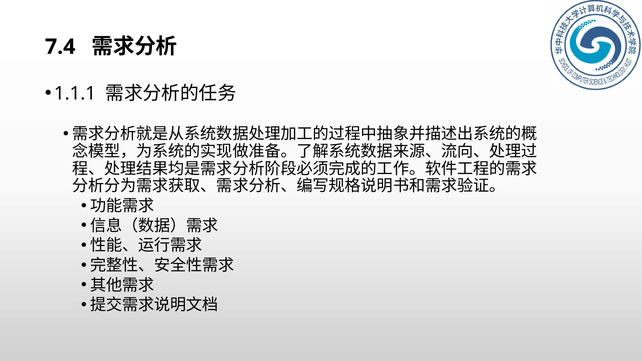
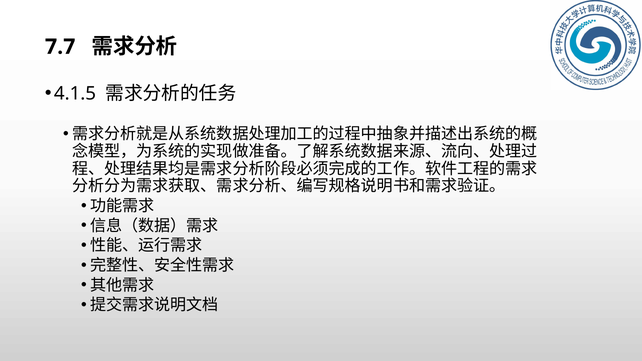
7.4: 7.4 -> 7.7 (60, 47)
1.1.1: 1.1.1 -> 4.1.5 (75, 93)
